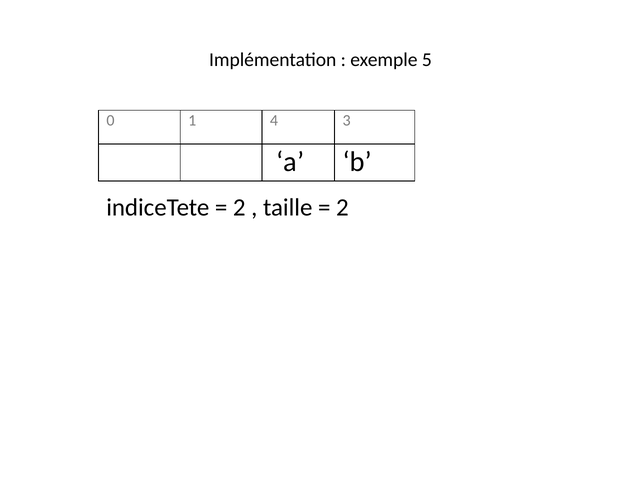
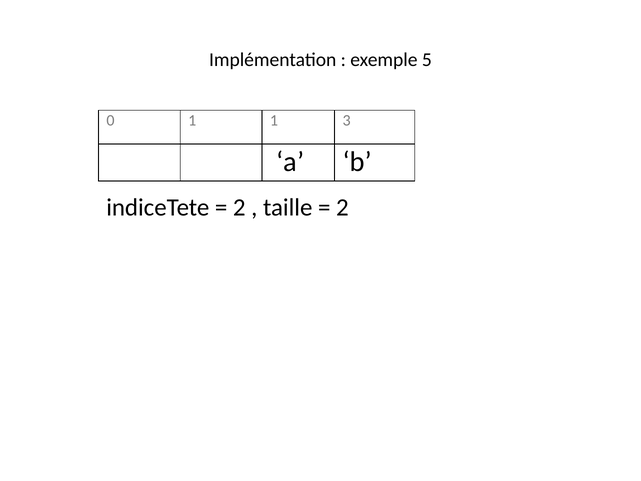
1 4: 4 -> 1 (274, 120)
